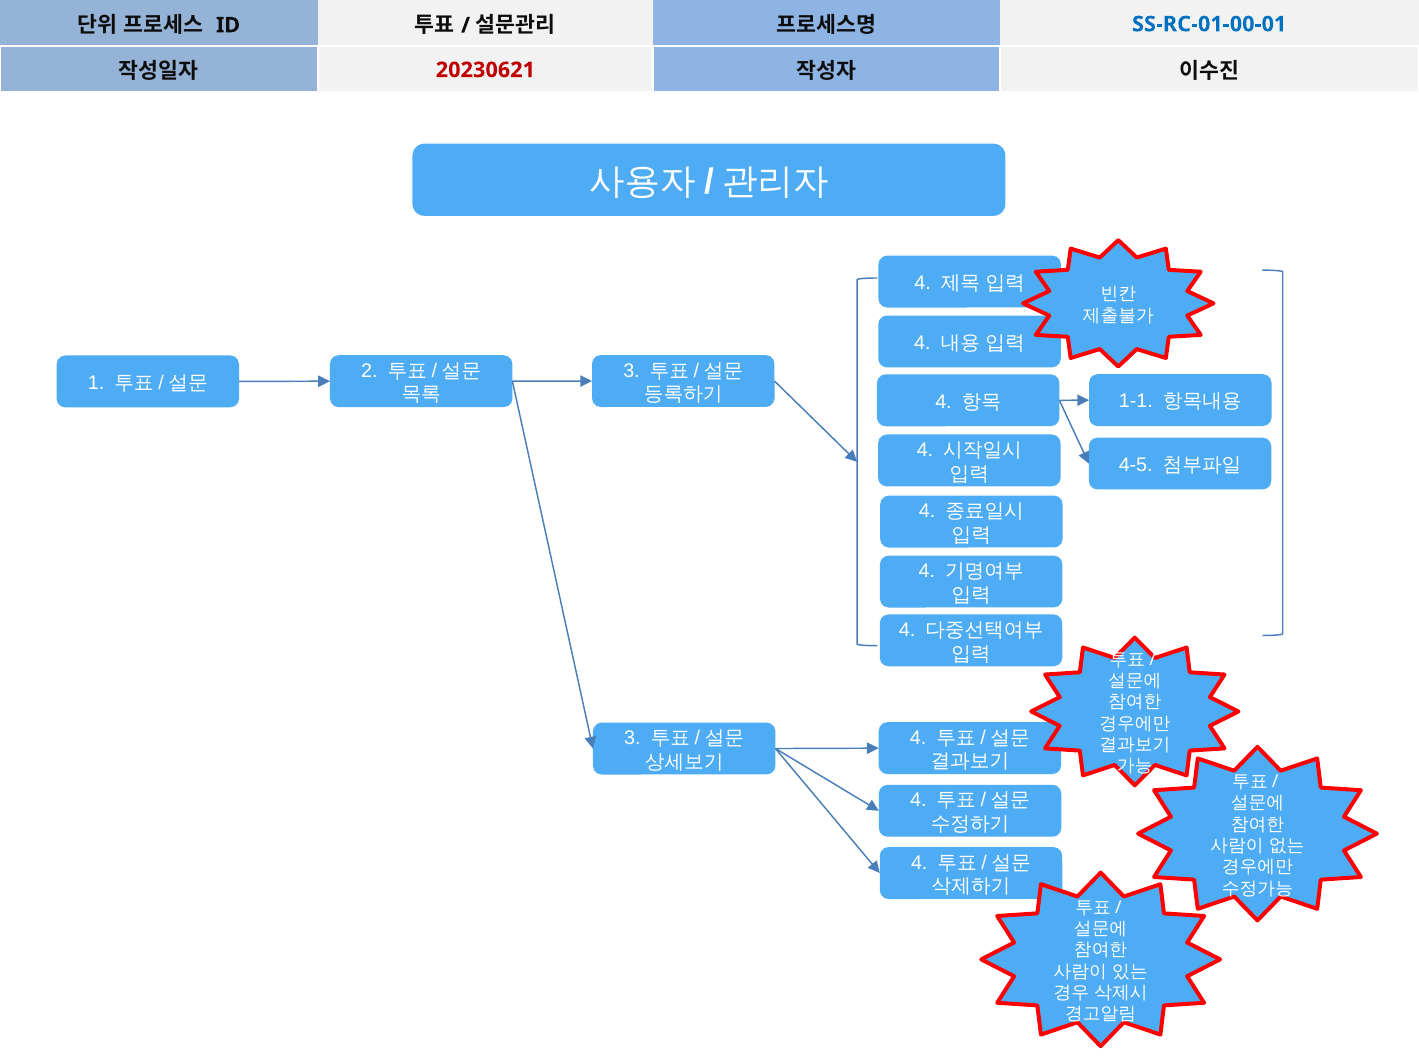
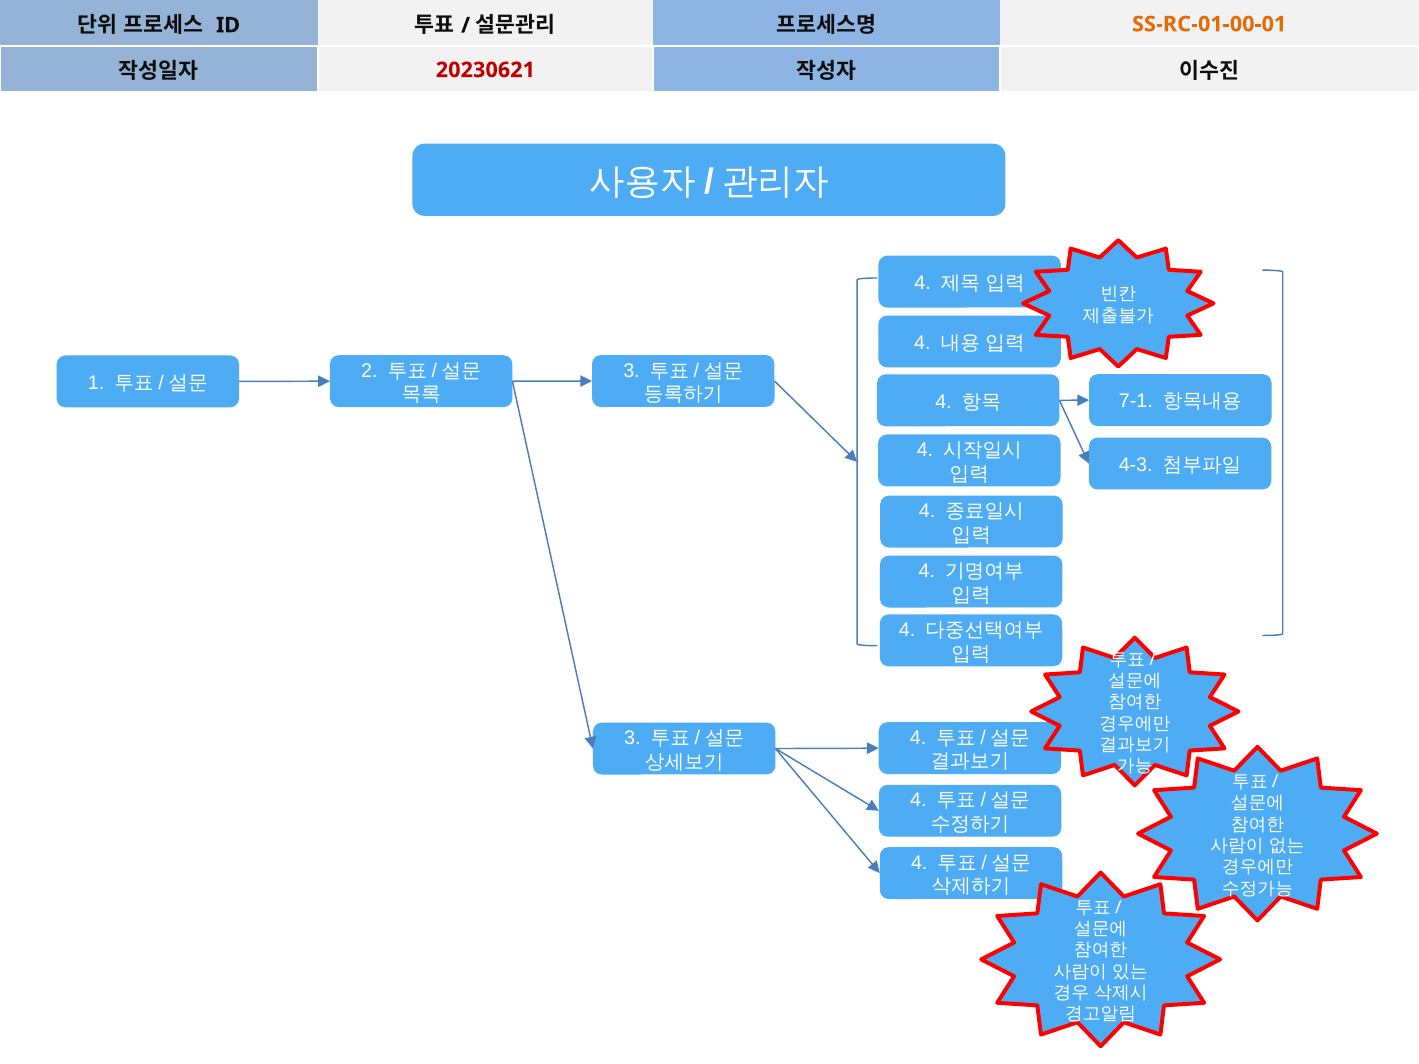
SS-RC-01-00-01 colour: blue -> orange (1209, 24)
1-1: 1-1 -> 7-1 (1136, 402)
4-5: 4-5 -> 4-3 (1136, 465)
